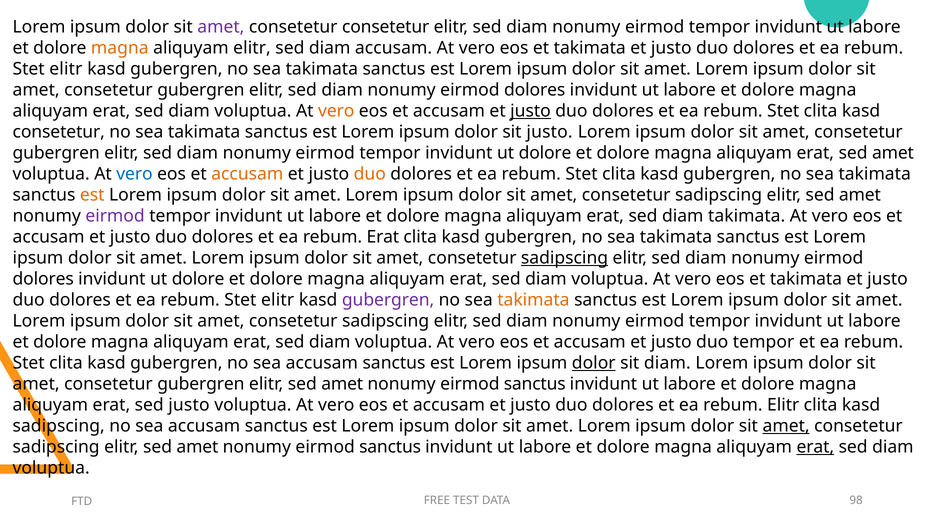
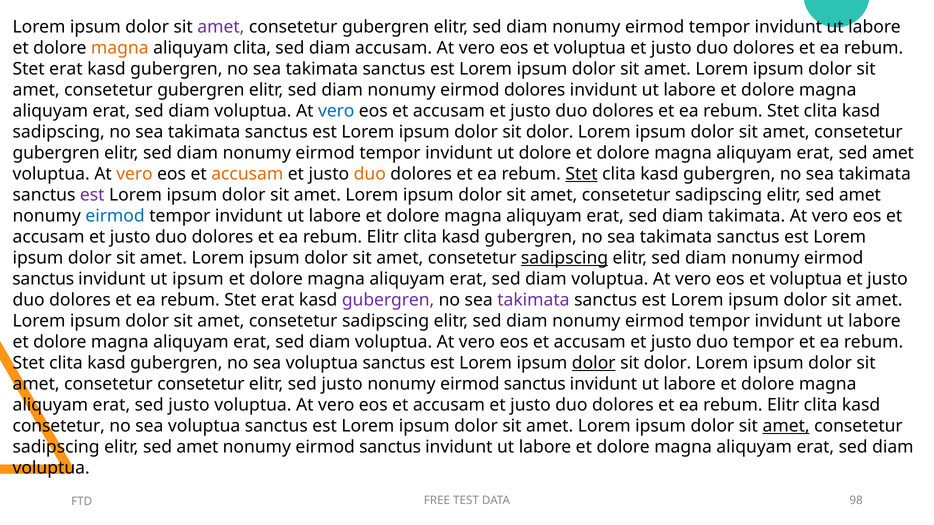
consetetur: consetetur -> gubergren (386, 27)
aliquyam elitr: elitr -> clita (252, 48)
takimata: takimata -> voluptua (590, 48)
elitr: elitr -> erat (66, 69)
vero colour: orange -> blue (336, 111)
justo underline: present -> none (531, 111)
consetetur: consetetur -> sadipscing (59, 132)
justo: justo -> dolor (550, 132)
vero colour: blue -> orange (134, 174)
Stet underline: none -> present (582, 174)
est colour: orange -> purple (92, 195)
eirmod colour: purple -> blue (115, 216)
Erat: Erat -> Elitr (383, 237)
dolores: dolores -> sanctus (43, 279)
dolore: dolore -> ipsum (198, 279)
takimata: takimata -> voluptua (806, 279)
elitr: elitr -> erat (278, 300)
takimata colour: orange -> purple (533, 300)
gubergren no sea accusam: accusam -> voluptua (322, 363)
diam: diam -> dolor (668, 363)
gubergren: gubergren -> consetetur (201, 384)
amet: amet -> justo (342, 384)
sadipscing: sadipscing -> consetetur (59, 426)
accusam: accusam -> voluptua (204, 426)
erat underline: present -> none (815, 447)
